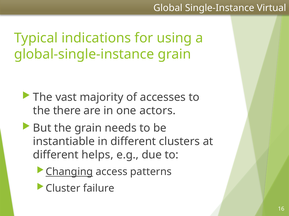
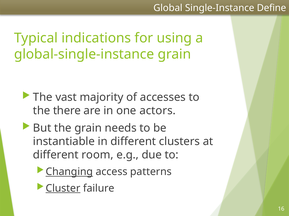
Virtual: Virtual -> Define (272, 8)
helps: helps -> room (97, 155)
Cluster underline: none -> present (63, 189)
